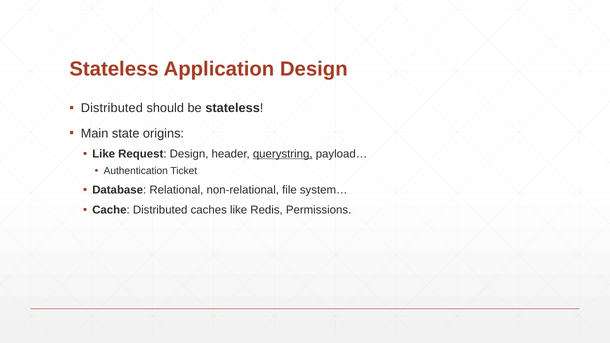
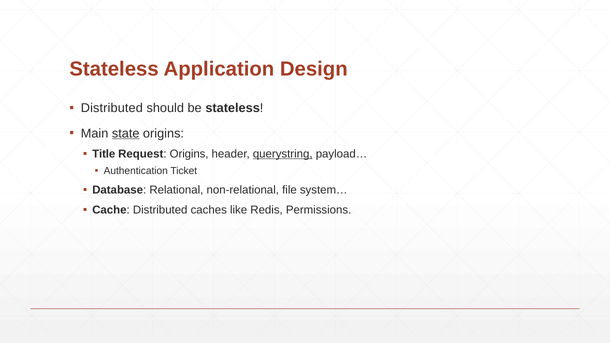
state underline: none -> present (126, 133)
Like: Like -> Title (104, 154)
Request Design: Design -> Origins (189, 154)
